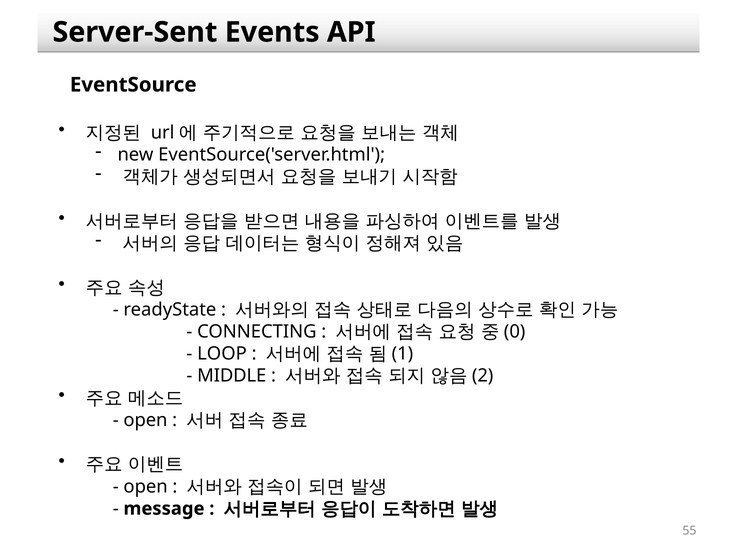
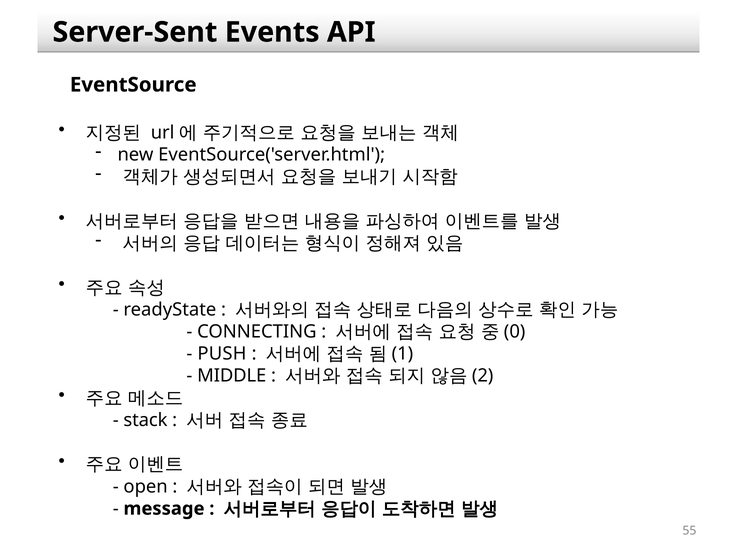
LOOP: LOOP -> PUSH (222, 354)
open: open -> stack (145, 420)
